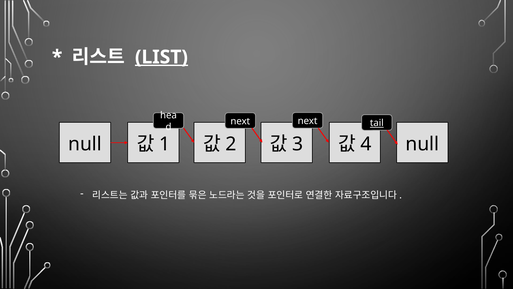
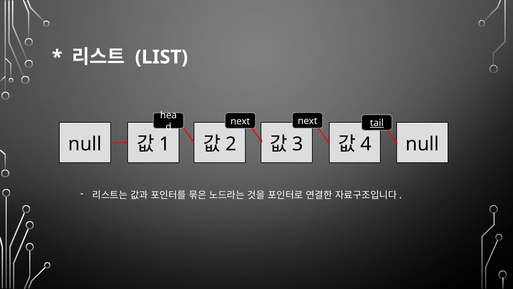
LIST underline: present -> none (161, 57)
